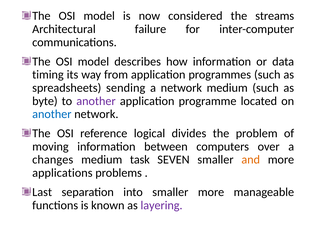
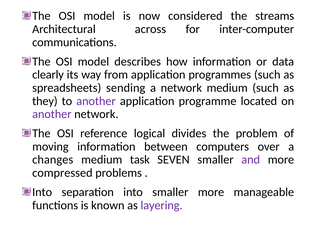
failure: failure -> across (150, 29)
timing: timing -> clearly (48, 75)
byte: byte -> they (45, 101)
another colour: blue -> purple (52, 114)
and colour: orange -> purple (251, 160)
applications: applications -> compressed (62, 173)
Last: Last -> Into (42, 192)
